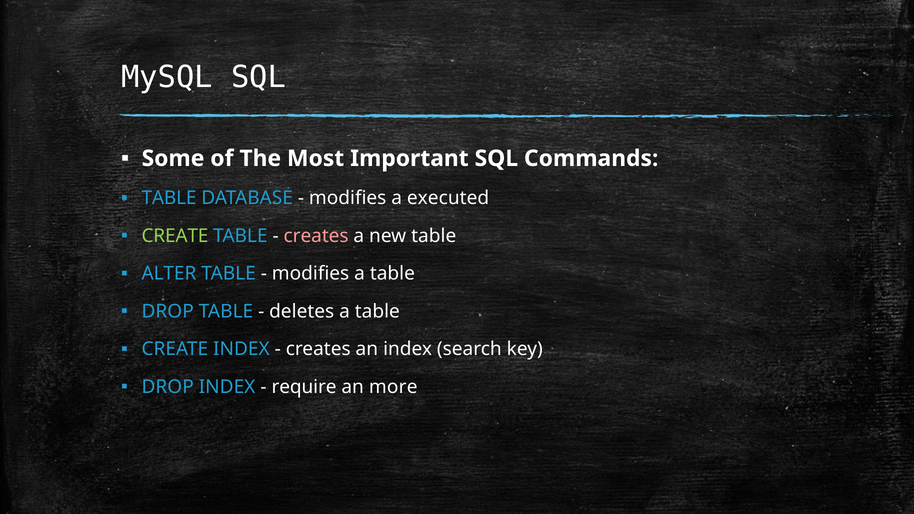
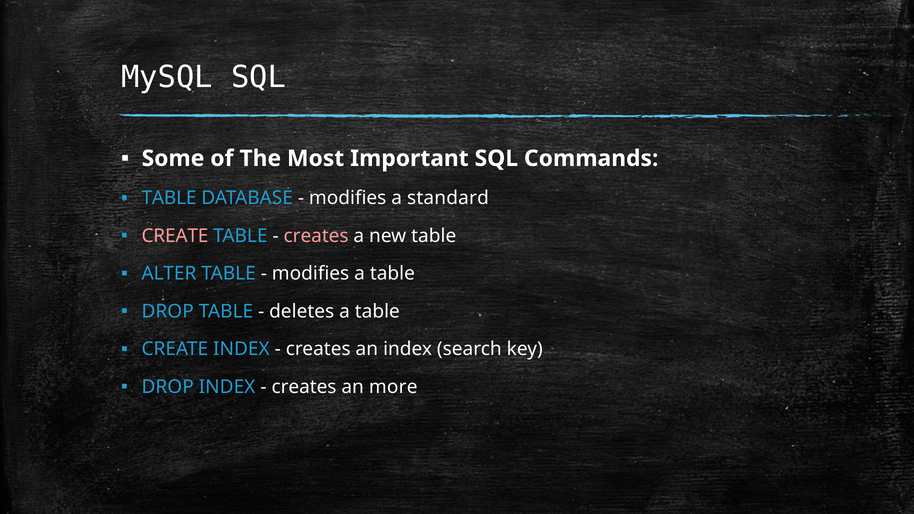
executed: executed -> standard (448, 198)
CREATE colour: light green -> pink (175, 236)
require: require -> creates (304, 387)
